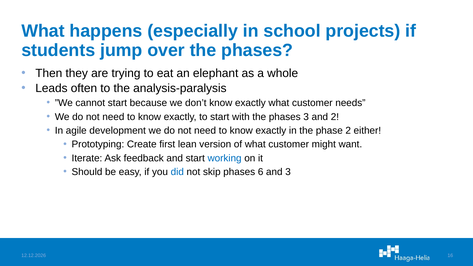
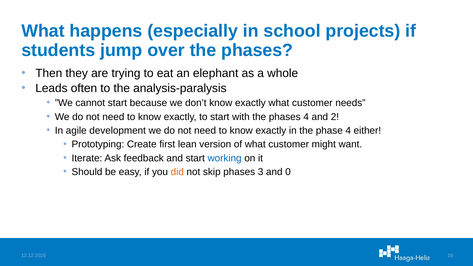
phases 3: 3 -> 4 (306, 117)
phase 2: 2 -> 4 (348, 131)
did colour: blue -> orange (177, 172)
6: 6 -> 3 (261, 172)
and 3: 3 -> 0 (288, 172)
